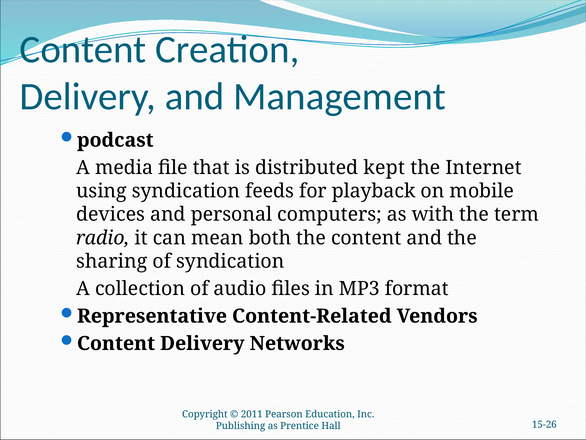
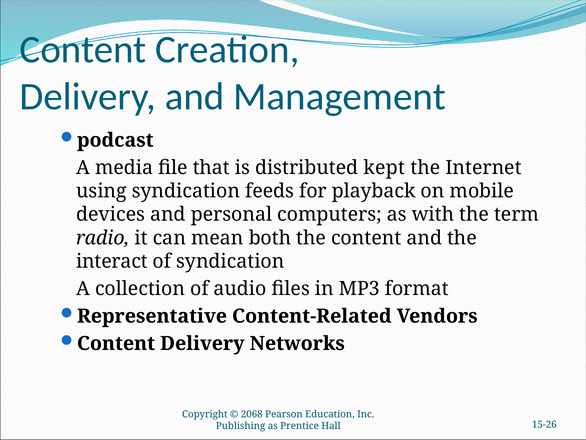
sharing: sharing -> interact (112, 261)
2011: 2011 -> 2068 (252, 414)
